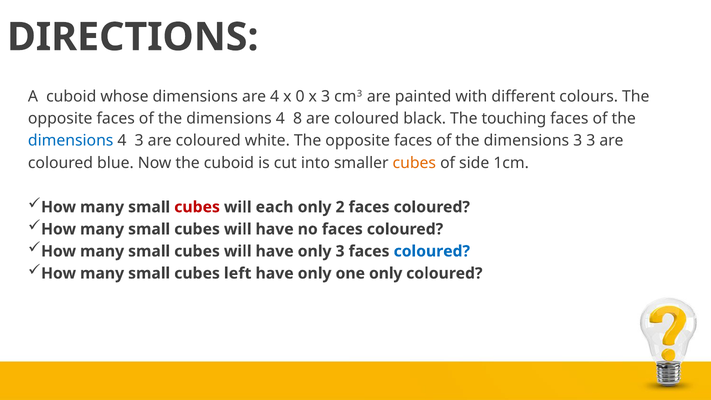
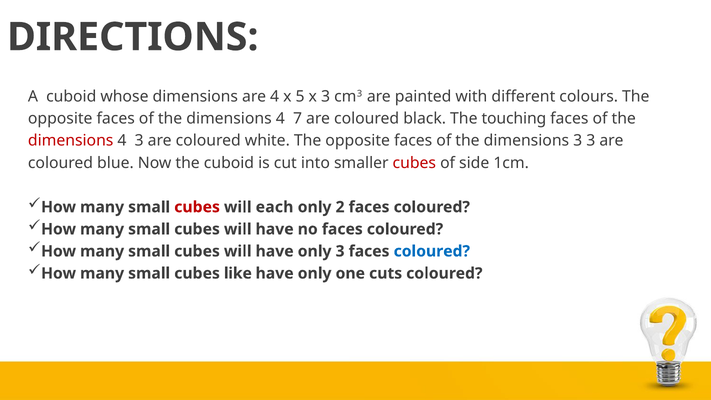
0: 0 -> 5 (300, 96)
8: 8 -> 7 (298, 119)
dimensions colour: blue -> red (71, 141)
cubes colour: orange -> red (414, 163)
left: left -> like (238, 273)
one only: only -> cuts (386, 273)
